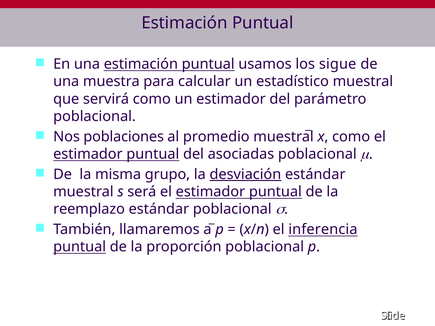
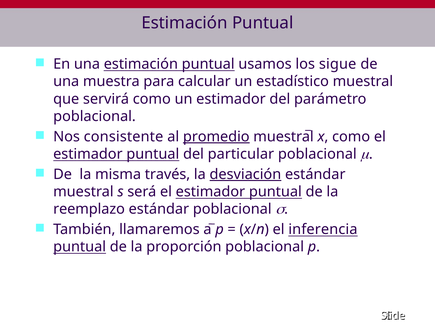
poblaciones: poblaciones -> consistente (124, 137)
promedio underline: none -> present (216, 137)
asociadas: asociadas -> particular (241, 154)
grupo: grupo -> través (167, 174)
